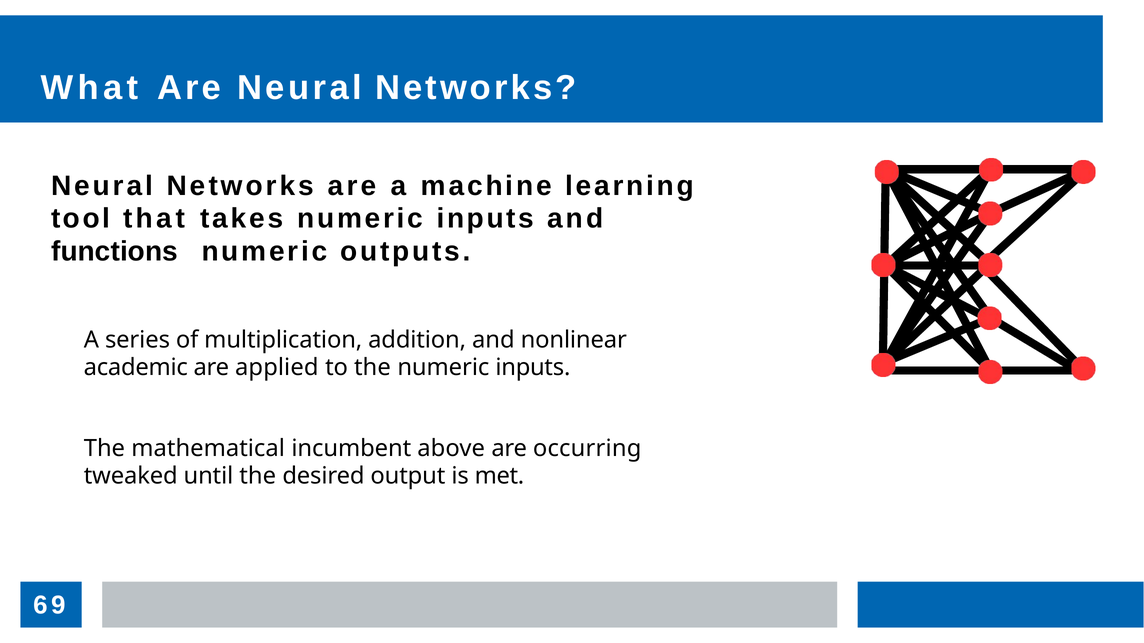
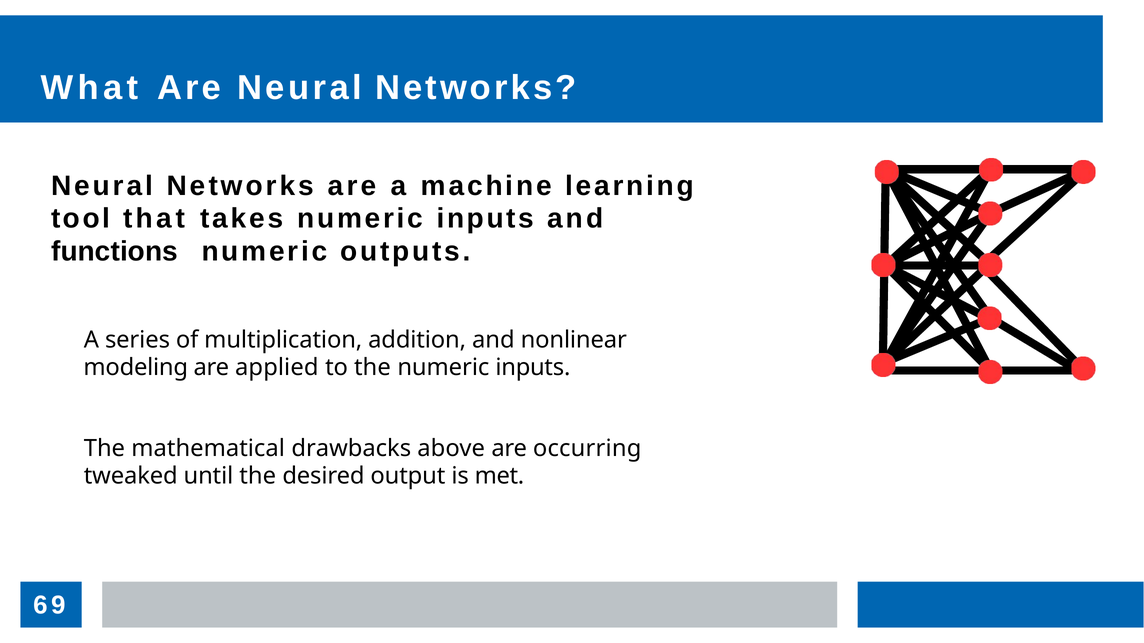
academic: academic -> modeling (136, 368)
incumbent: incumbent -> drawbacks (351, 448)
